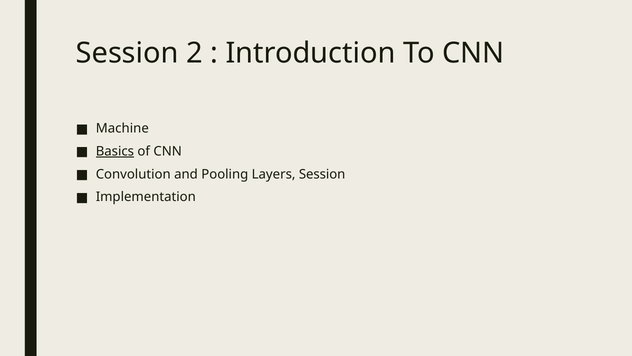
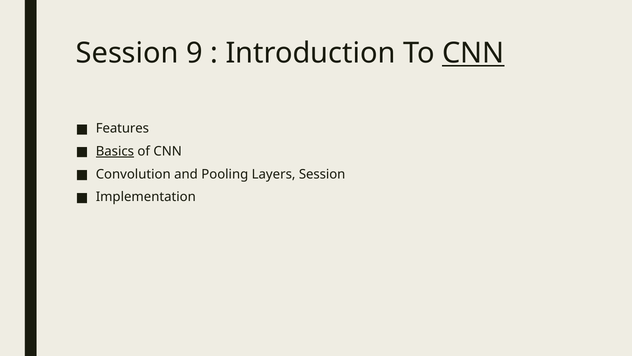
2: 2 -> 9 (194, 53)
CNN underline: none -> present (473, 53)
Machine: Machine -> Features (122, 128)
